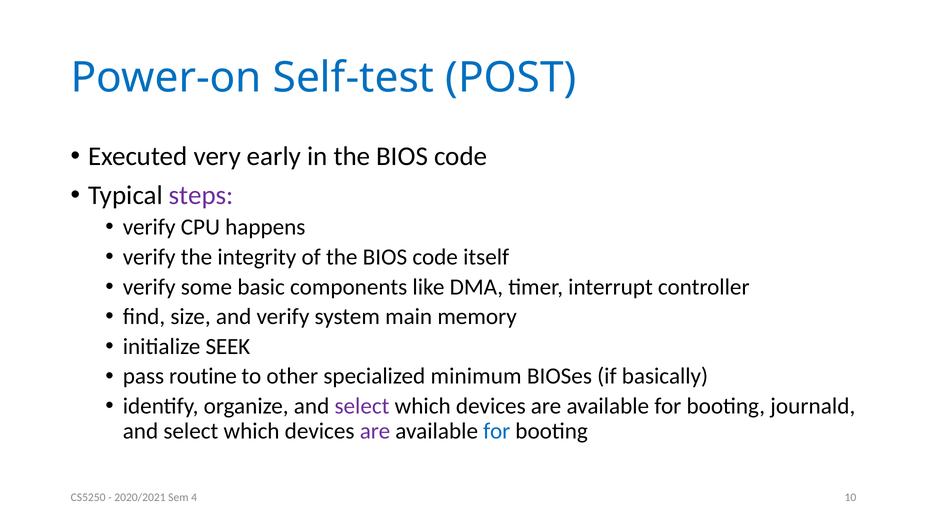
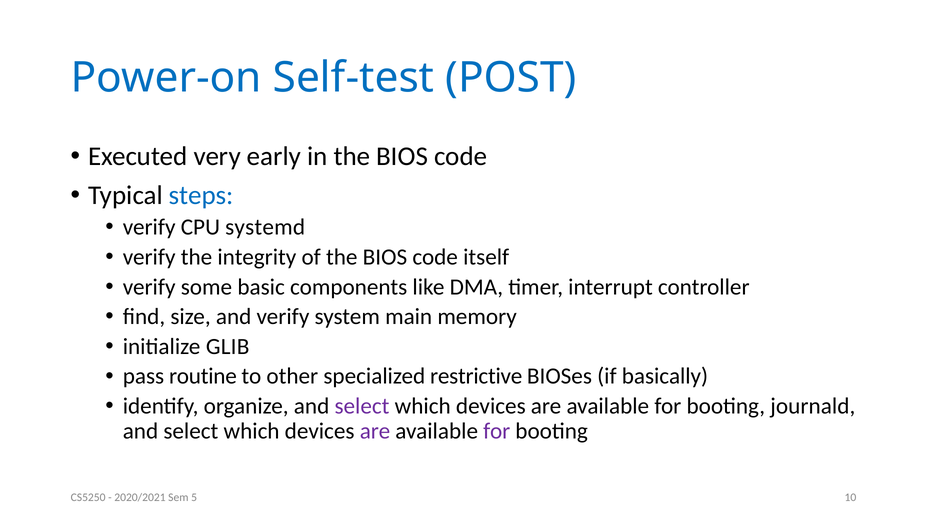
steps colour: purple -> blue (201, 195)
happens: happens -> systemd (265, 227)
SEEK: SEEK -> GLIB (228, 347)
minimum: minimum -> restrictive (476, 377)
for colour: blue -> purple (497, 431)
4: 4 -> 5 (194, 498)
